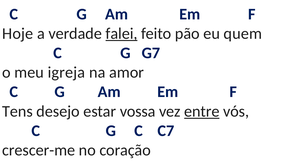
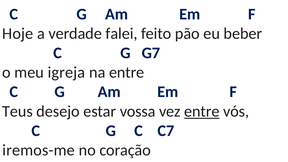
falei underline: present -> none (122, 34)
quem: quem -> beber (243, 34)
na amor: amor -> entre (127, 72)
Tens: Tens -> Teus (17, 111)
crescer-me: crescer-me -> iremos-me (39, 150)
